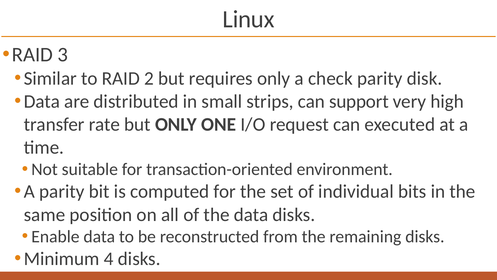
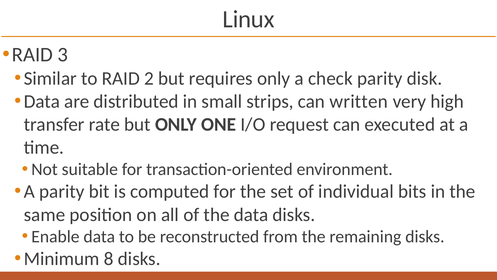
support: support -> written (359, 101)
4: 4 -> 8 (109, 258)
